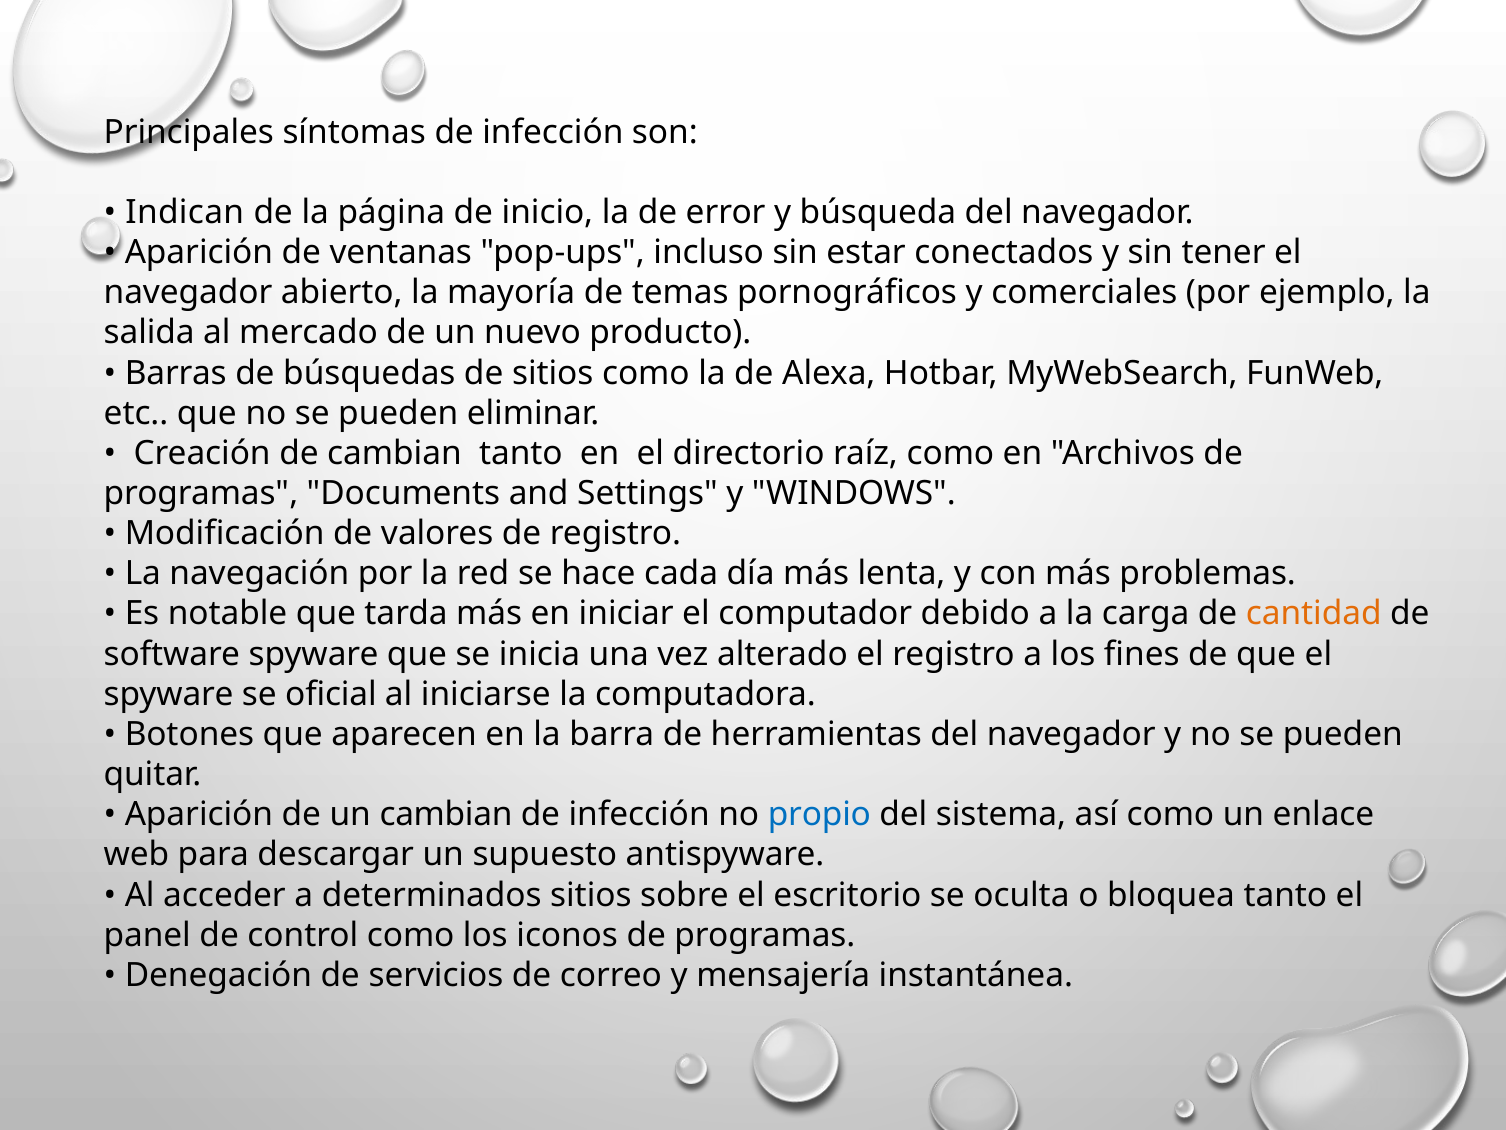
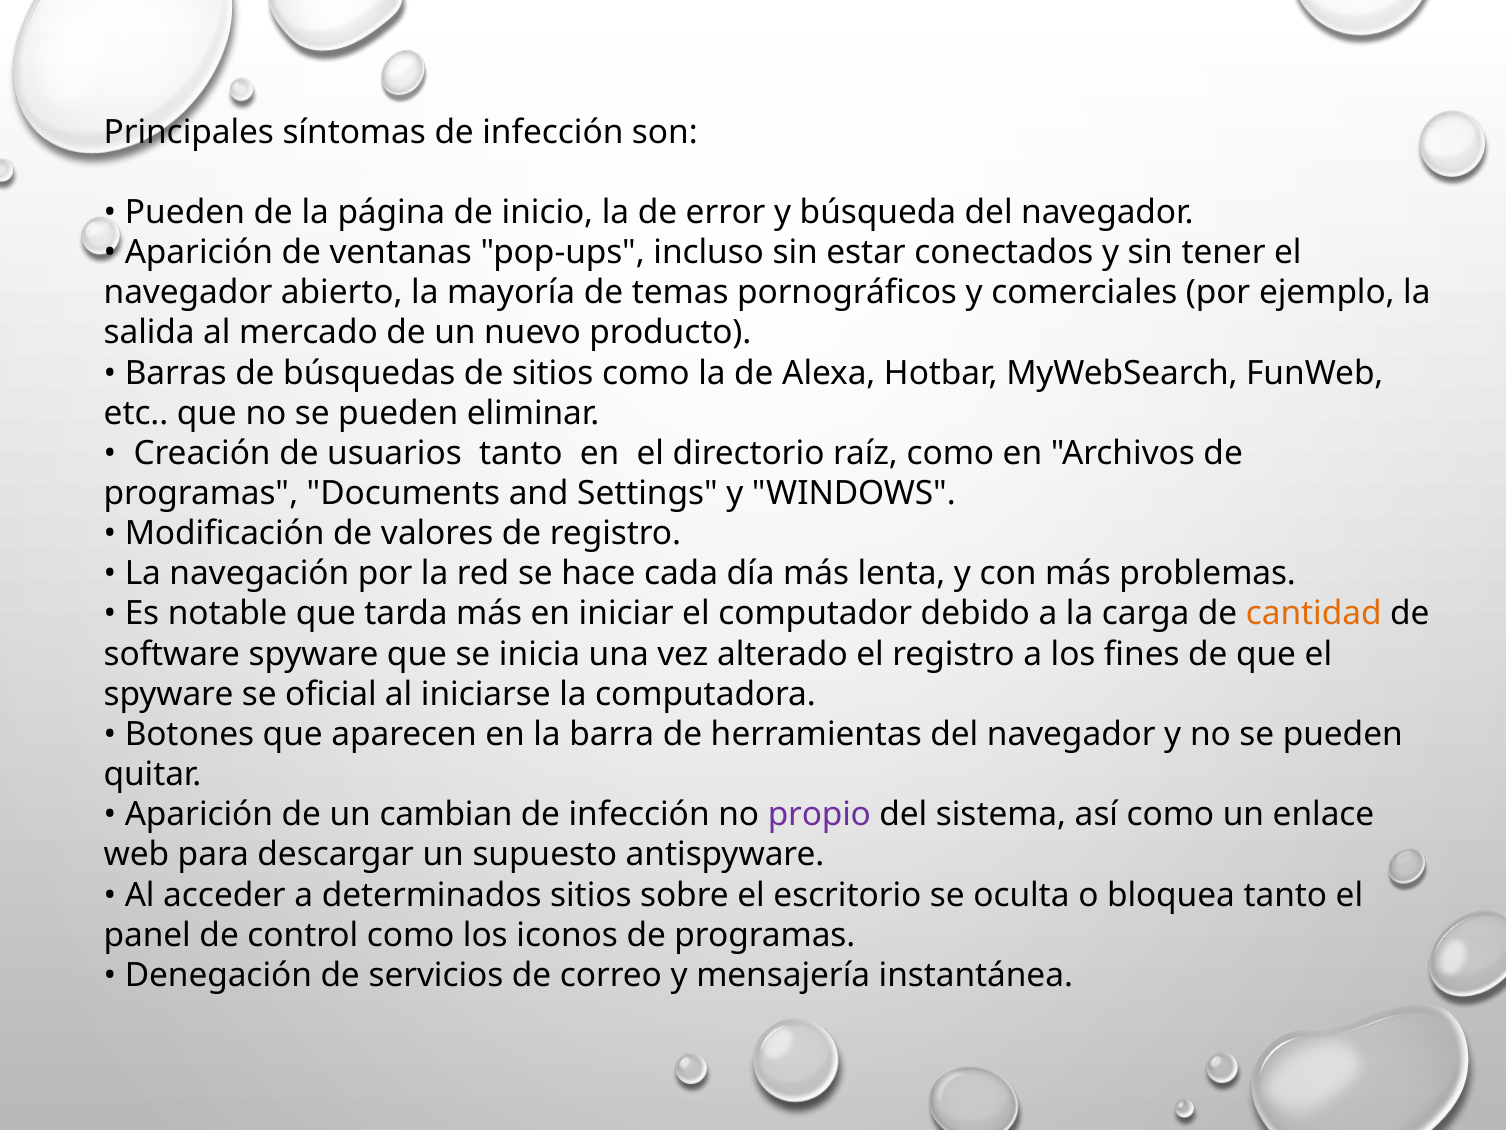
Indican: Indican -> Pueden (185, 212)
de cambian: cambian -> usuarios (394, 453)
propio colour: blue -> purple (819, 814)
